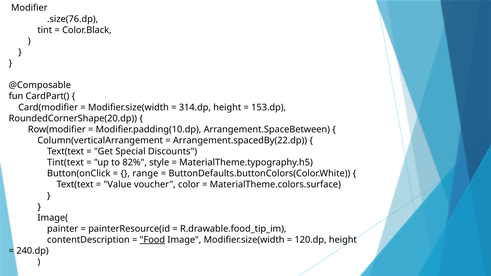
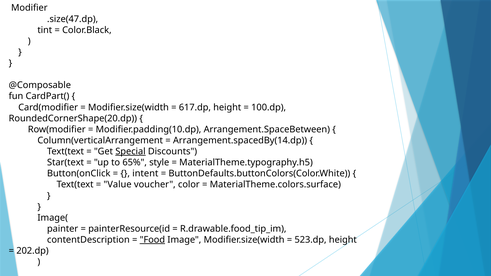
.size(76.dp: .size(76.dp -> .size(47.dp (73, 19)
314.dp: 314.dp -> 617.dp (195, 107)
153.dp: 153.dp -> 100.dp (269, 107)
Arrangement.spacedBy(22.dp: Arrangement.spacedBy(22.dp -> Arrangement.spacedBy(14.dp (240, 141)
Special underline: none -> present (130, 152)
Tint(text: Tint(text -> Star(text (66, 163)
82%: 82% -> 65% (135, 163)
range: range -> intent (145, 174)
120.dp: 120.dp -> 523.dp (311, 240)
240.dp: 240.dp -> 202.dp (33, 251)
